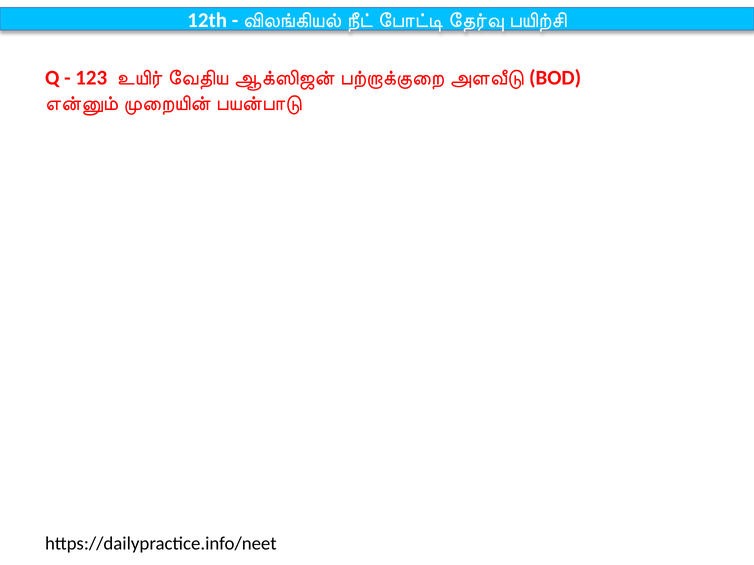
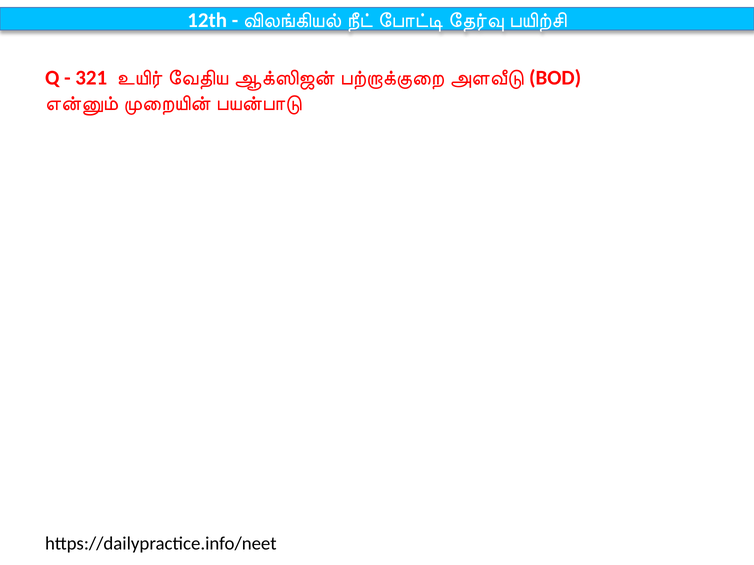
123: 123 -> 321 (91, 78)
